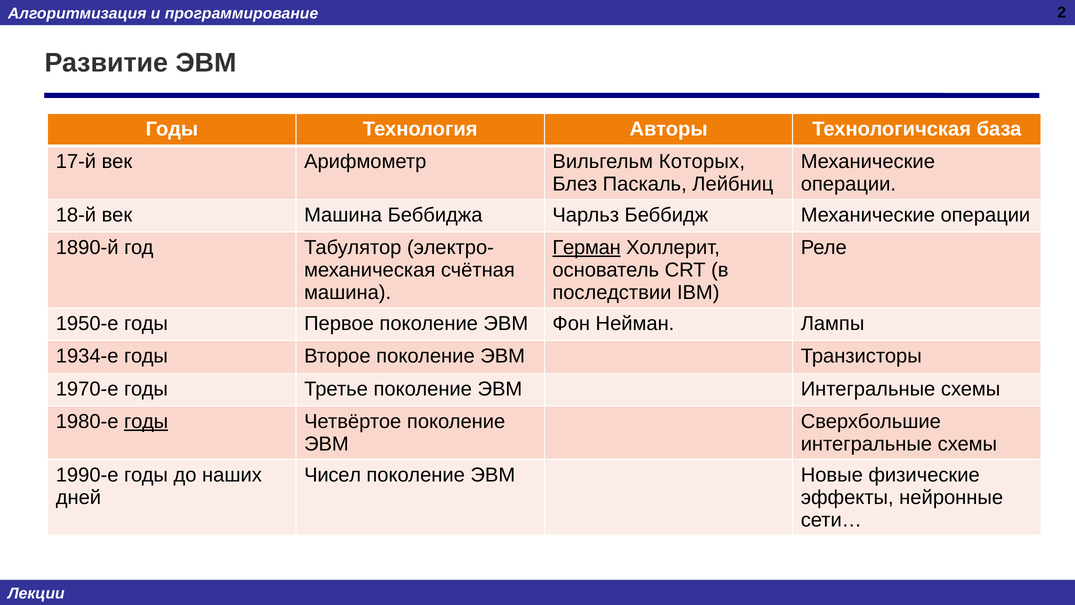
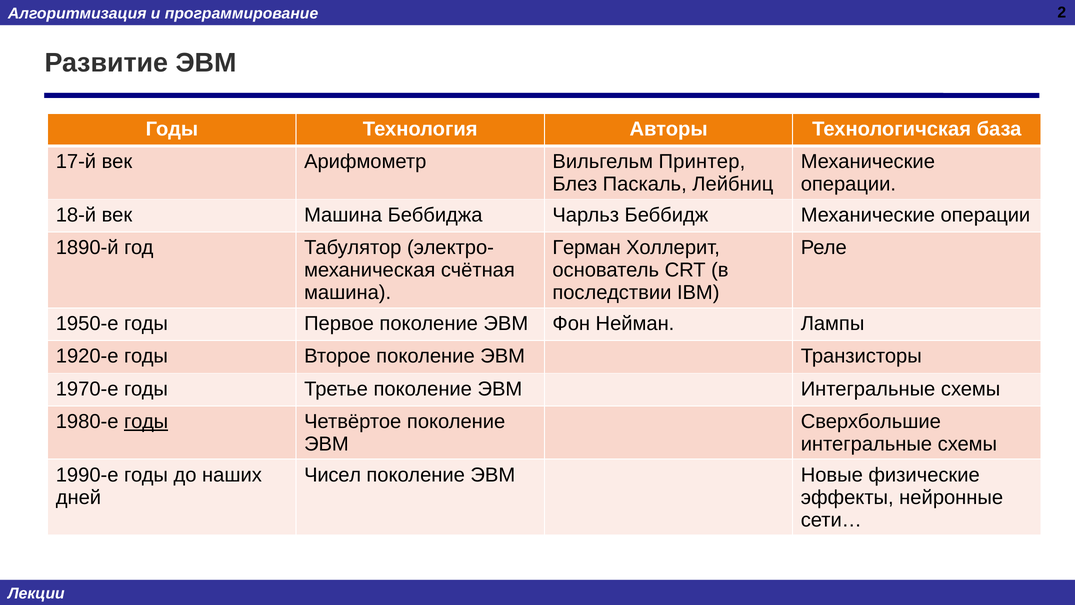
Которых: Которых -> Принтер (702, 162)
Герман underline: present -> none (587, 248)
1934-е: 1934-е -> 1920-е (87, 356)
